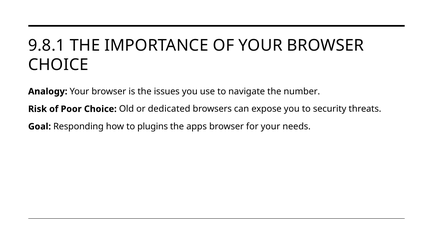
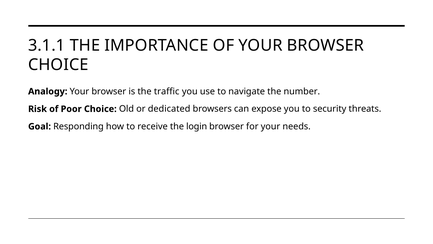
9.8.1: 9.8.1 -> 3.1.1 (47, 45)
issues: issues -> traffic (167, 91)
plugins: plugins -> receive (153, 126)
apps: apps -> login (197, 126)
